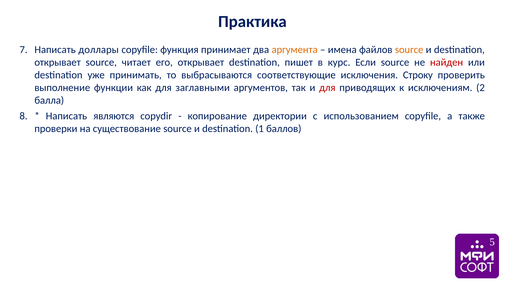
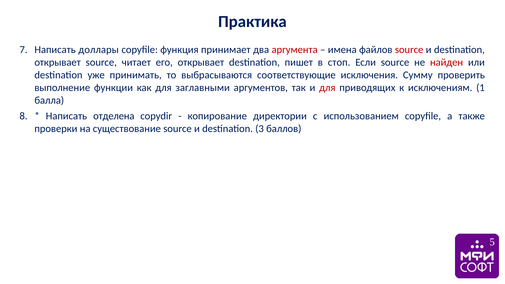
аргумента colour: orange -> red (295, 50)
source colour: orange -> red (409, 50)
курс: курс -> стоп (339, 62)
Строку: Строку -> Сумму (418, 75)
2: 2 -> 1 (480, 88)
являются: являются -> отделена (114, 116)
1: 1 -> 3 (260, 129)
